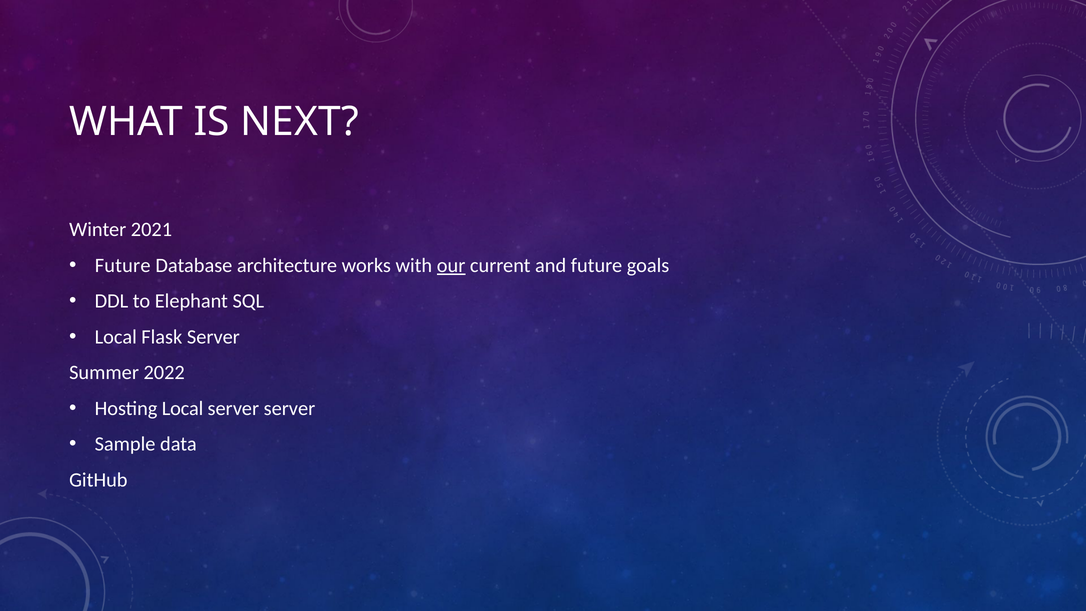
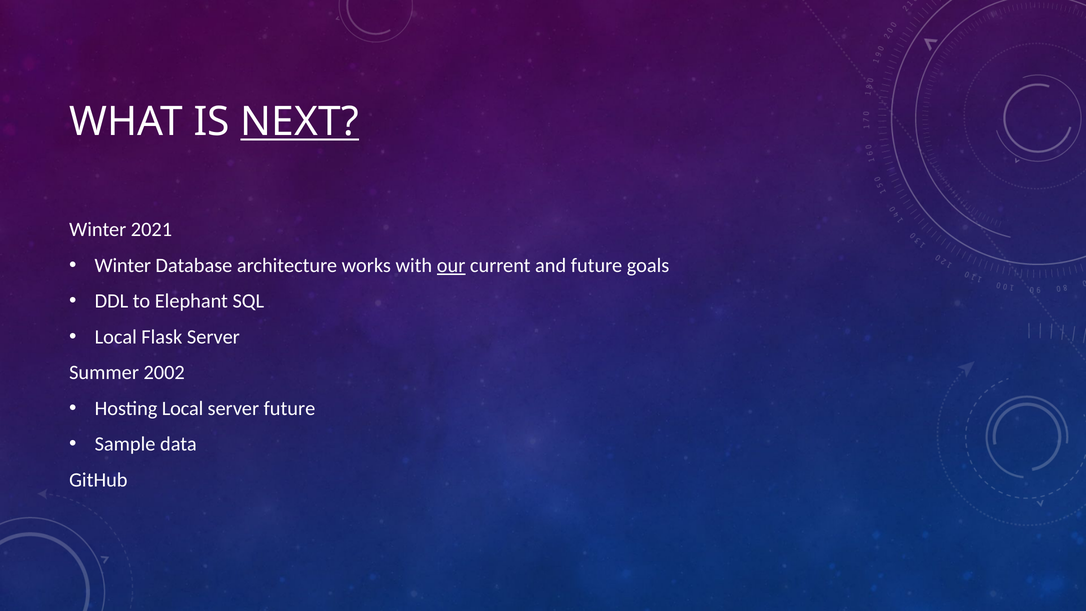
NEXT underline: none -> present (300, 122)
Future: Future -> Winter (123, 265)
2022: 2022 -> 2002 (164, 373)
server server: server -> future (289, 408)
